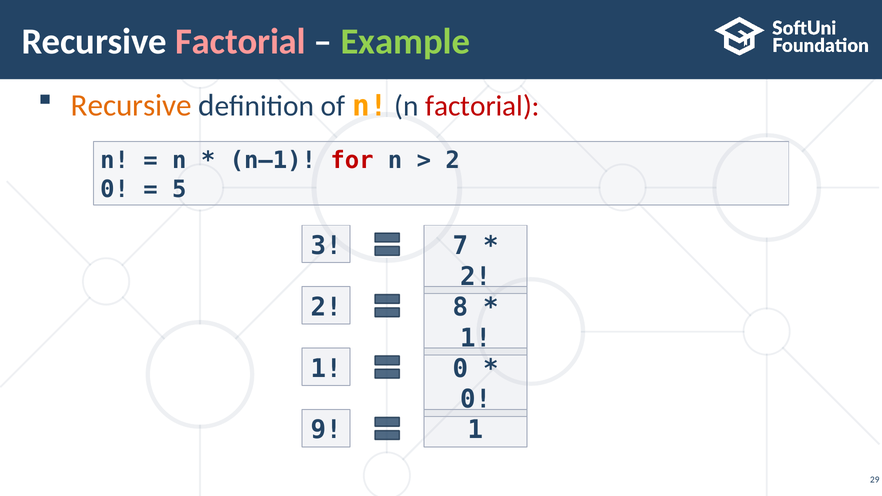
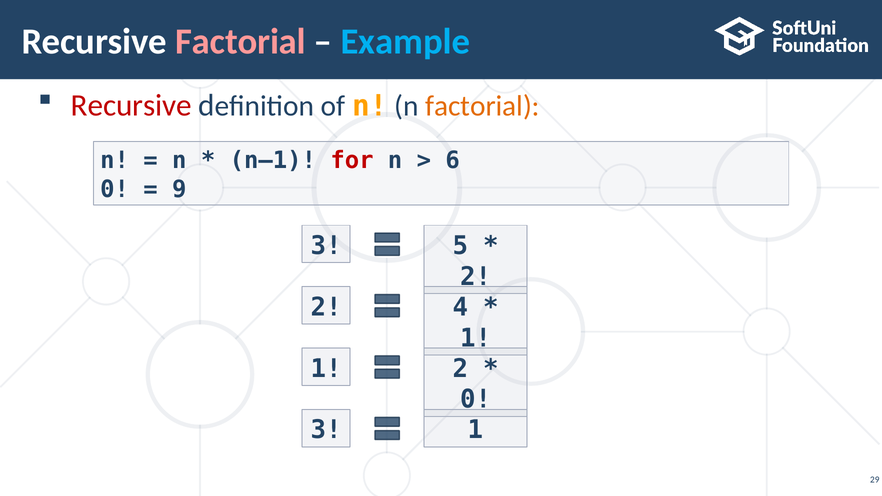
Example colour: light green -> light blue (405, 42)
Recursive colour: orange -> red (131, 106)
factorial colour: red -> orange (482, 106)
2: 2 -> 6 (453, 161)
5: 5 -> 9 (179, 189)
7: 7 -> 5 (460, 246)
8: 8 -> 4 (460, 307)
1 0: 0 -> 2 (460, 369)
9: 9 -> 3 (326, 430)
